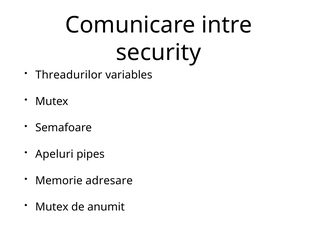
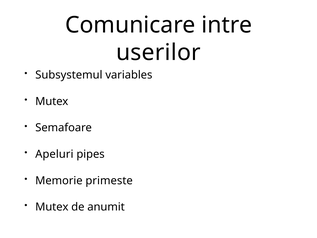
security: security -> userilor (158, 53)
Threadurilor: Threadurilor -> Subsystemul (69, 75)
adresare: adresare -> primeste (109, 180)
